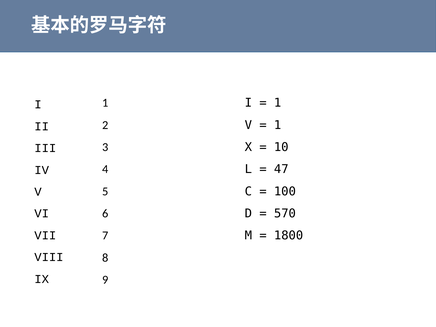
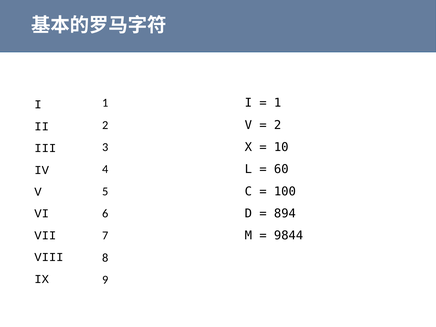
1: 1 -> 2 (278, 125)
47: 47 -> 60 (281, 169)
570: 570 -> 894 (285, 214)
1800: 1800 -> 9844 (289, 236)
